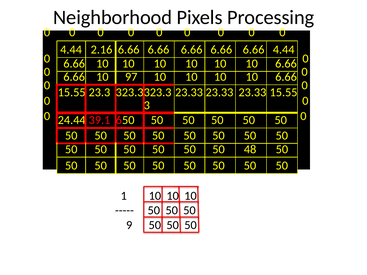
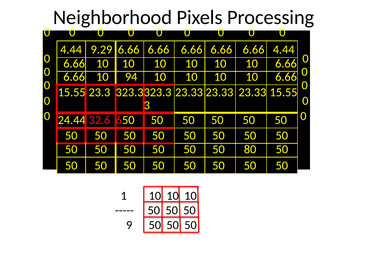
2.16: 2.16 -> 9.29 (101, 50)
97: 97 -> 94 (131, 77)
39.1: 39.1 -> 32.6 (99, 120)
48: 48 -> 80 (250, 149)
